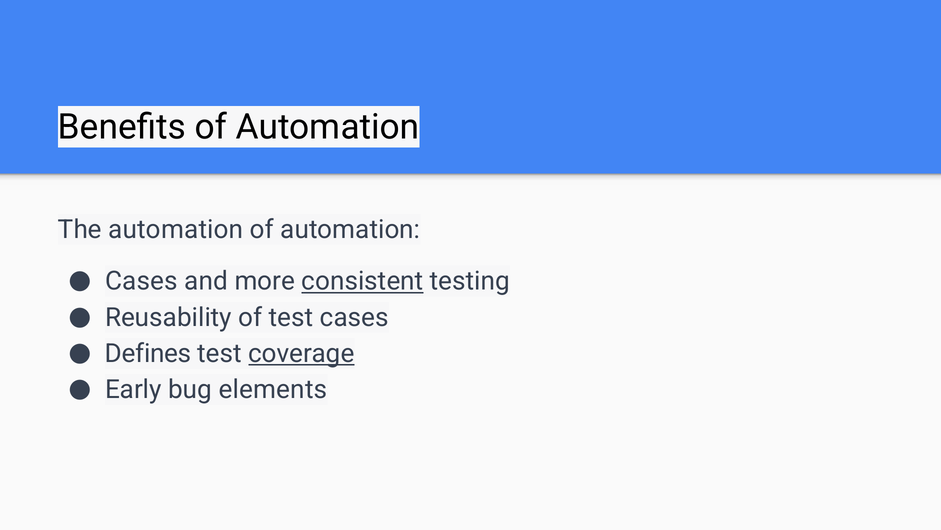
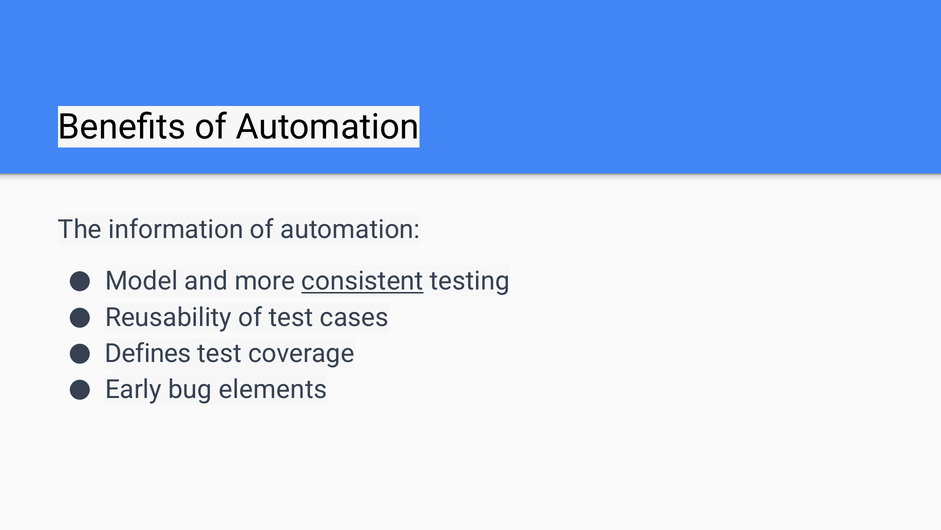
The automation: automation -> information (176, 229)
Cases: Cases -> Model (141, 281)
coverage underline: present -> none (301, 353)
